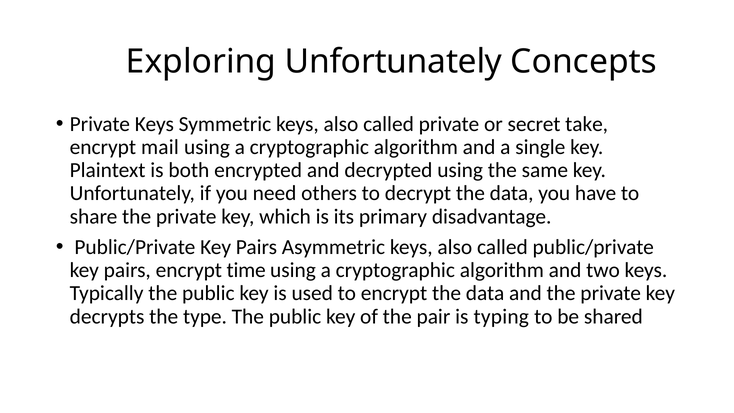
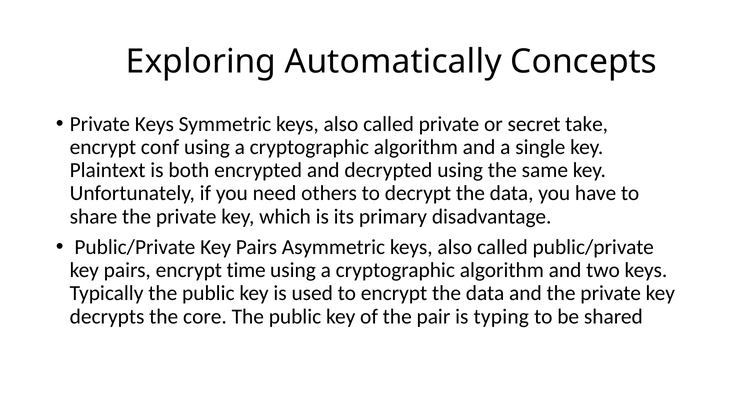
Exploring Unfortunately: Unfortunately -> Automatically (393, 62)
mail: mail -> conf (160, 147)
type: type -> core (205, 316)
